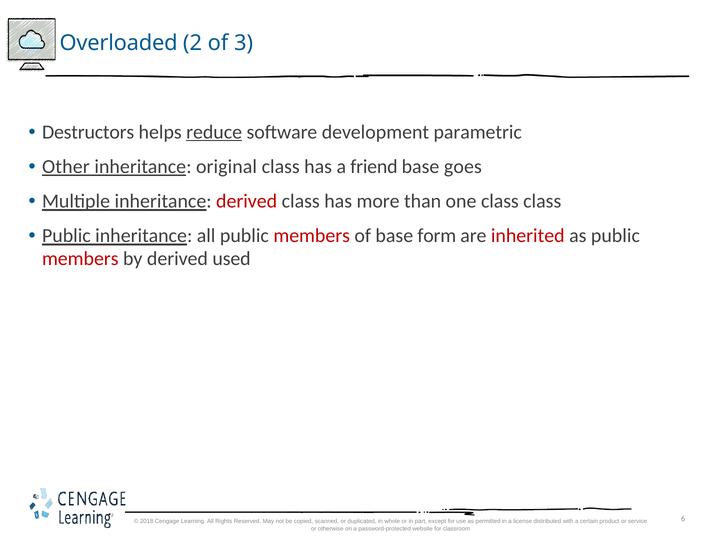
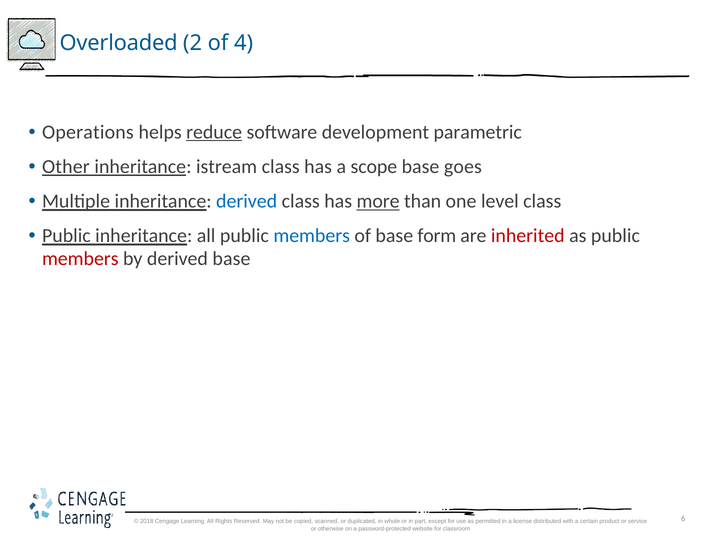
3: 3 -> 4 (244, 43)
Destructors: Destructors -> Operations (88, 132)
original: original -> istream (227, 167)
friend: friend -> scope (374, 167)
derived colour: red -> blue (247, 201)
more underline: none -> present (378, 201)
one class: class -> level (500, 201)
members colour: red -> blue (312, 236)
derived used: used -> base (231, 259)
